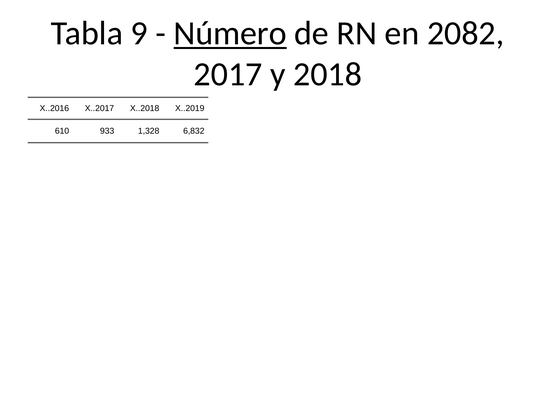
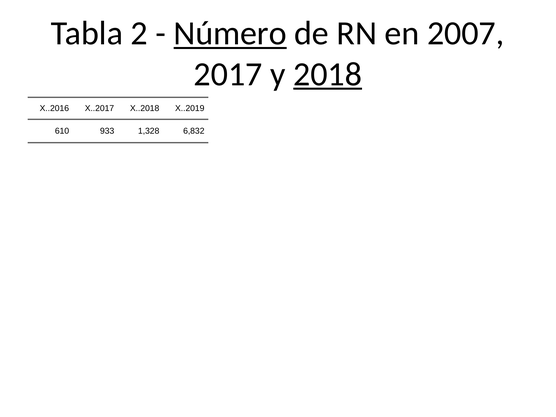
9: 9 -> 2 (139, 33)
2082: 2082 -> 2007 (466, 33)
2018 underline: none -> present (328, 74)
